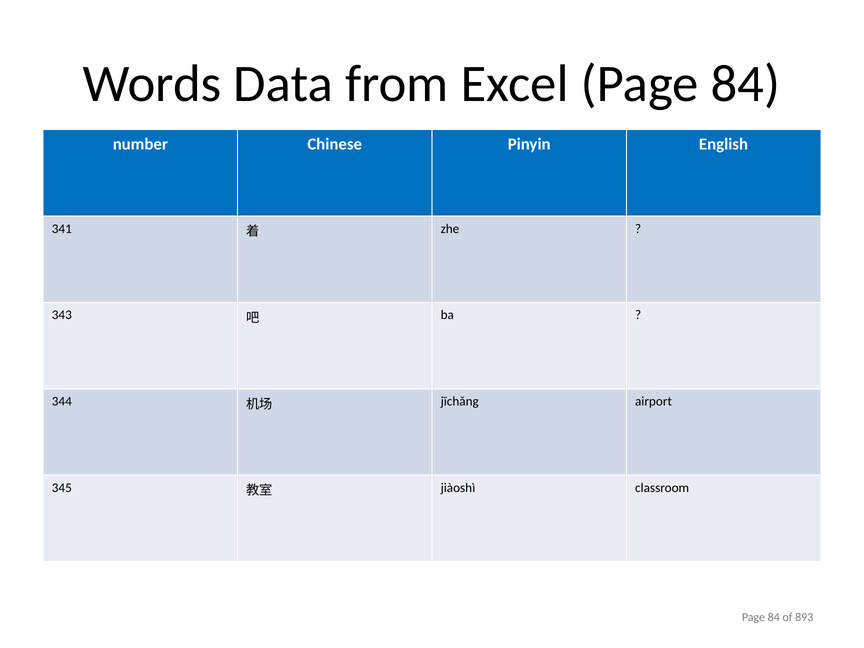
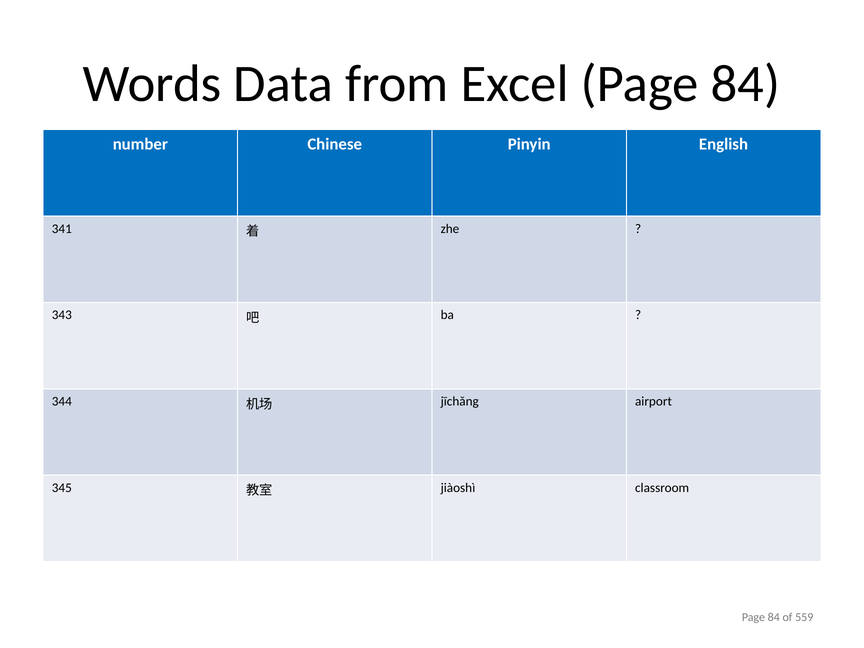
893: 893 -> 559 (804, 617)
